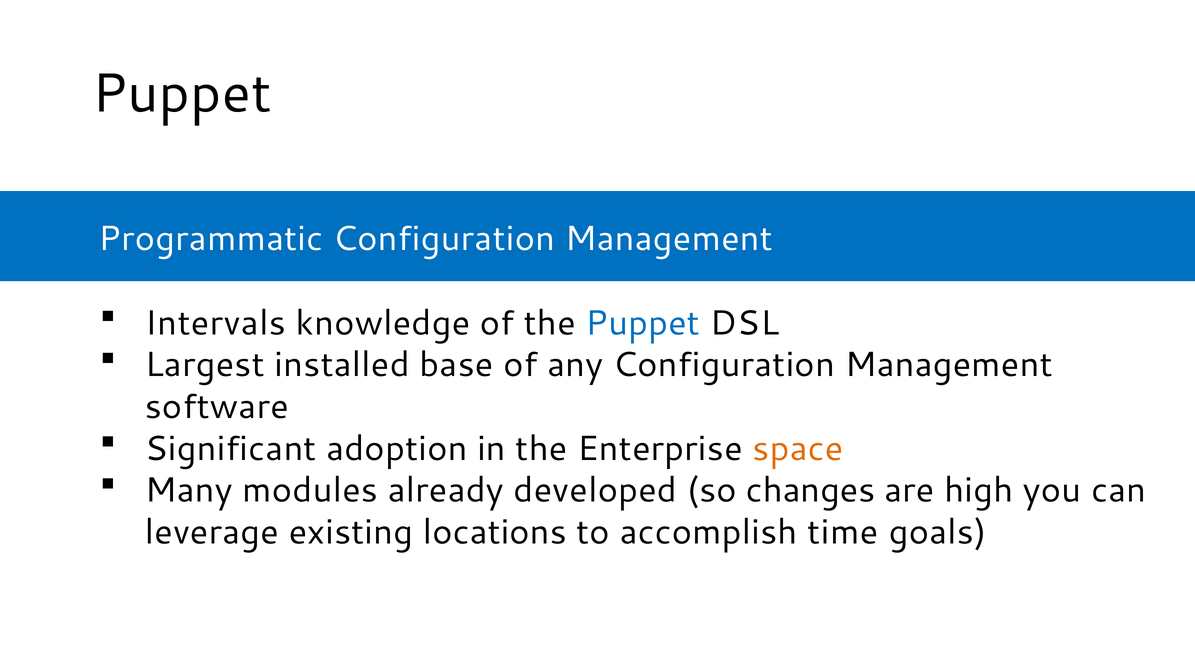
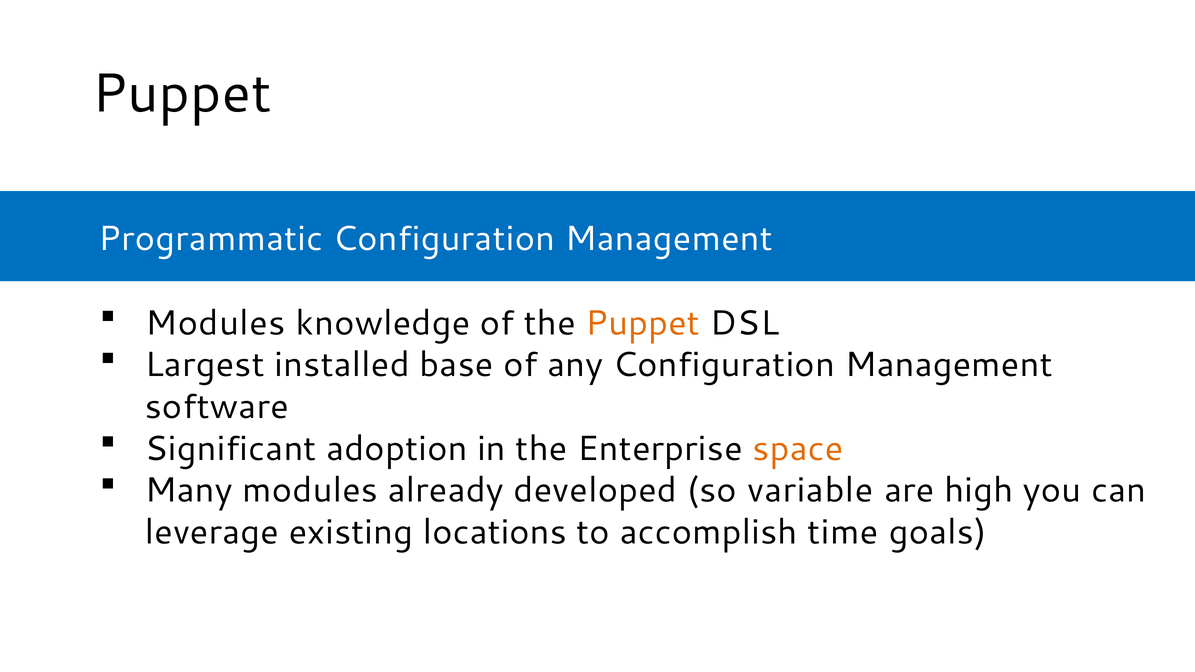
Intervals: Intervals -> Modules (215, 323)
Puppet colour: blue -> orange (643, 323)
changes: changes -> variable (810, 491)
